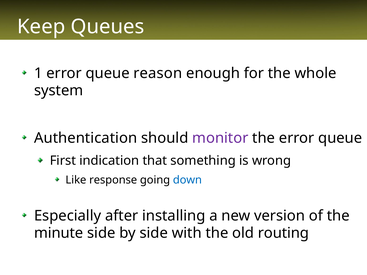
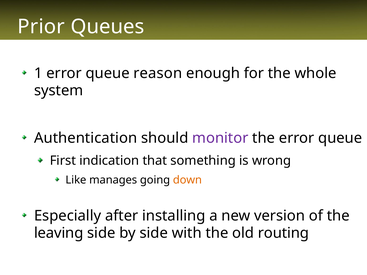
Keep: Keep -> Prior (41, 27)
response: response -> manages (113, 180)
down colour: blue -> orange (187, 180)
minute: minute -> leaving (59, 233)
